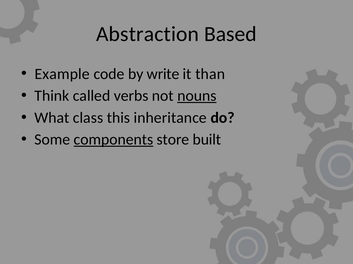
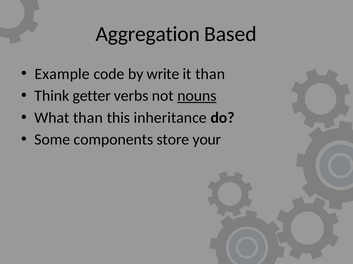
Abstraction: Abstraction -> Aggregation (148, 34)
called: called -> getter (92, 96)
What class: class -> than (88, 118)
components underline: present -> none (113, 140)
built: built -> your (207, 140)
